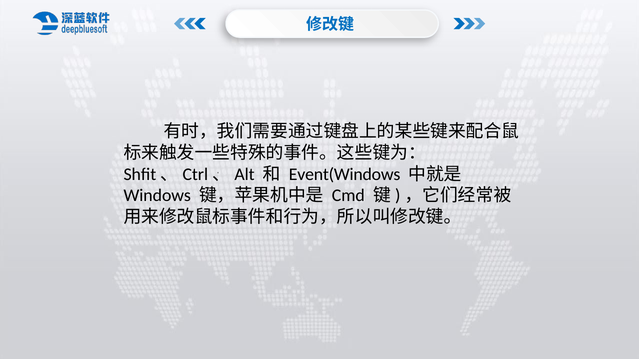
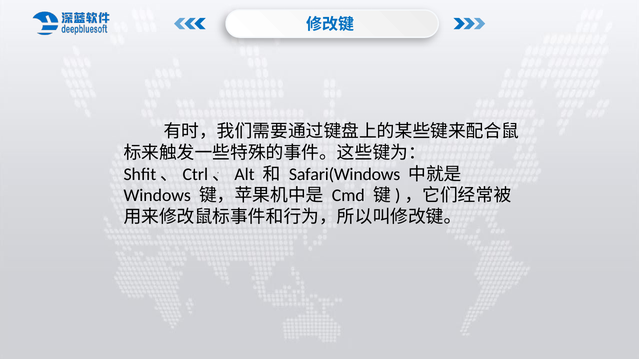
Event(Windows: Event(Windows -> Safari(Windows (345, 174)
